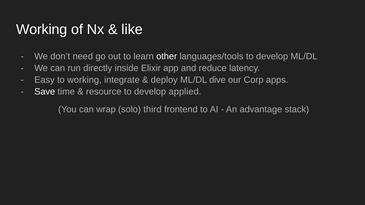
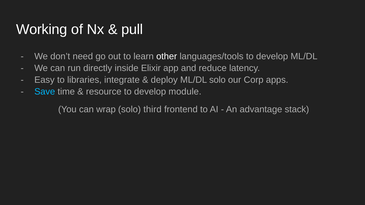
like: like -> pull (132, 30)
to working: working -> libraries (84, 80)
ML/DL dive: dive -> solo (217, 80)
Save colour: white -> light blue (45, 92)
applied: applied -> module (185, 92)
